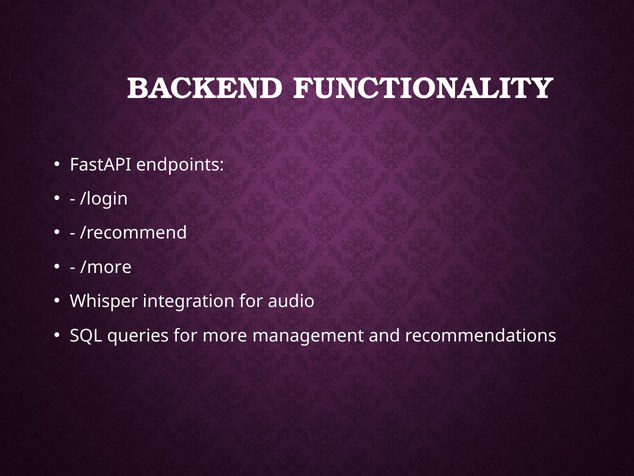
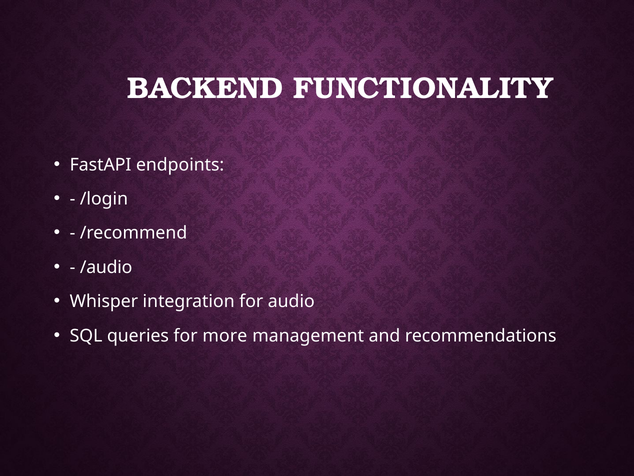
/more: /more -> /audio (106, 267)
